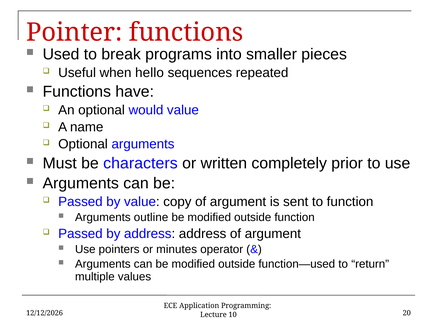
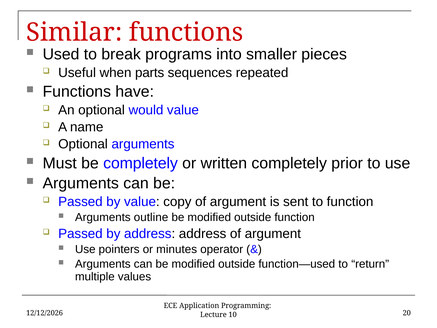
Pointer: Pointer -> Similar (74, 33)
hello: hello -> parts (150, 73)
be characters: characters -> completely (141, 163)
